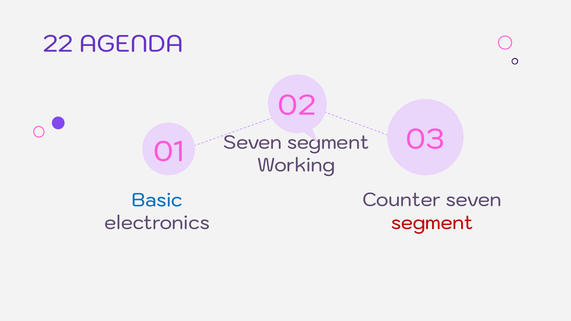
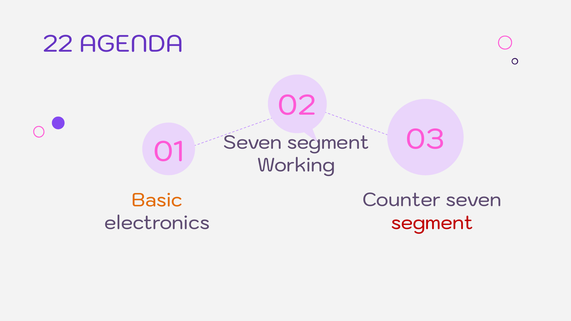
Basic colour: blue -> orange (157, 200)
